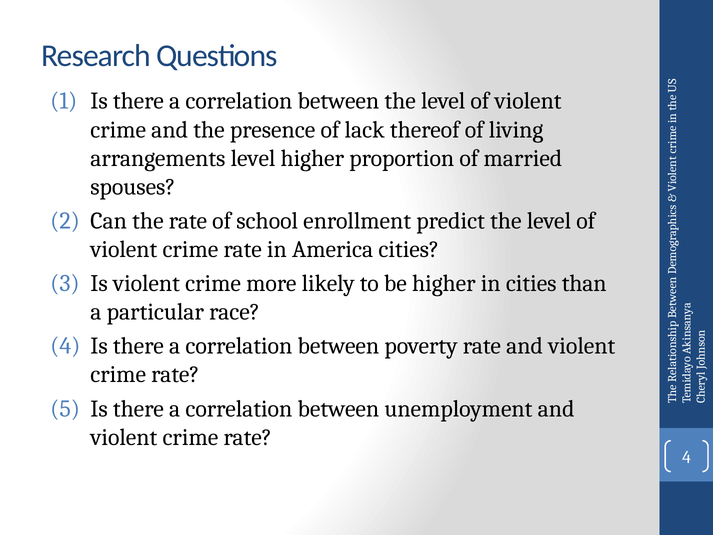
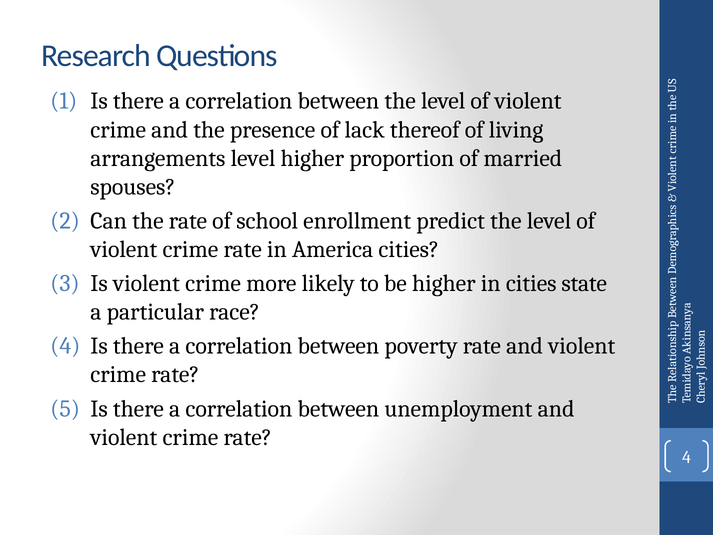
than: than -> state (584, 283)
